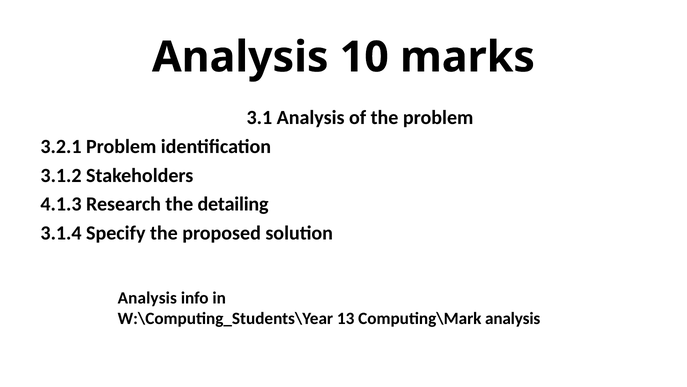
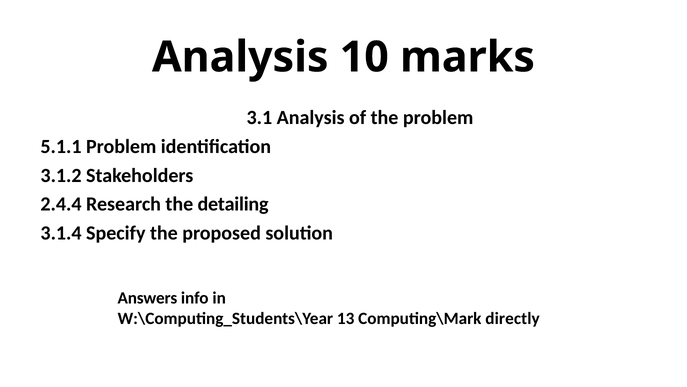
3.2.1: 3.2.1 -> 5.1.1 (61, 146)
4.1.3: 4.1.3 -> 2.4.4 (61, 204)
Analysis: Analysis -> Answers (147, 298)
Computing\Mark analysis: analysis -> directly (513, 318)
